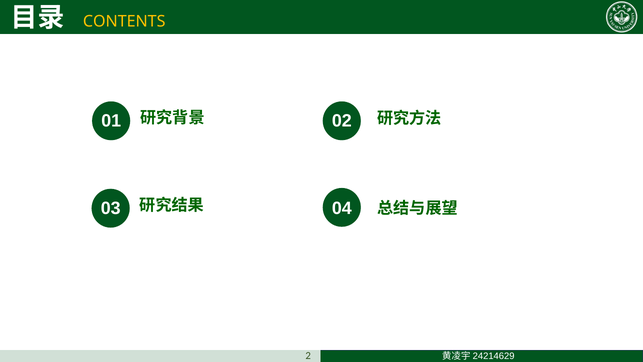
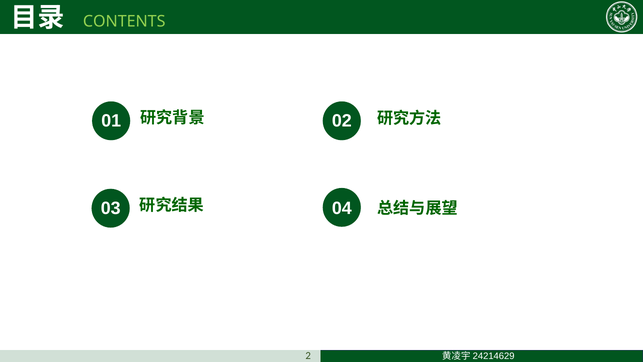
CONTENTS colour: yellow -> light green (124, 22)
